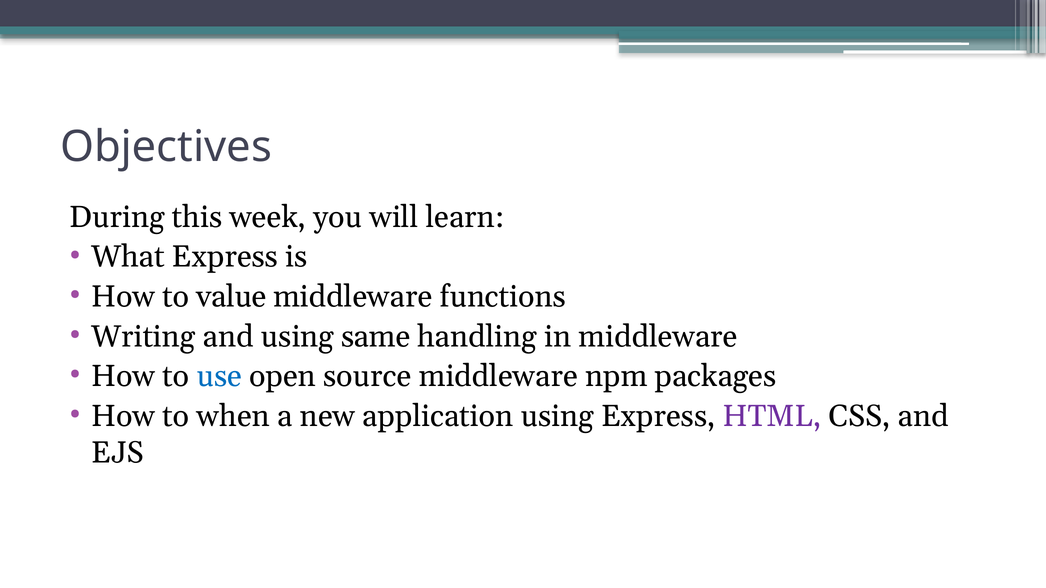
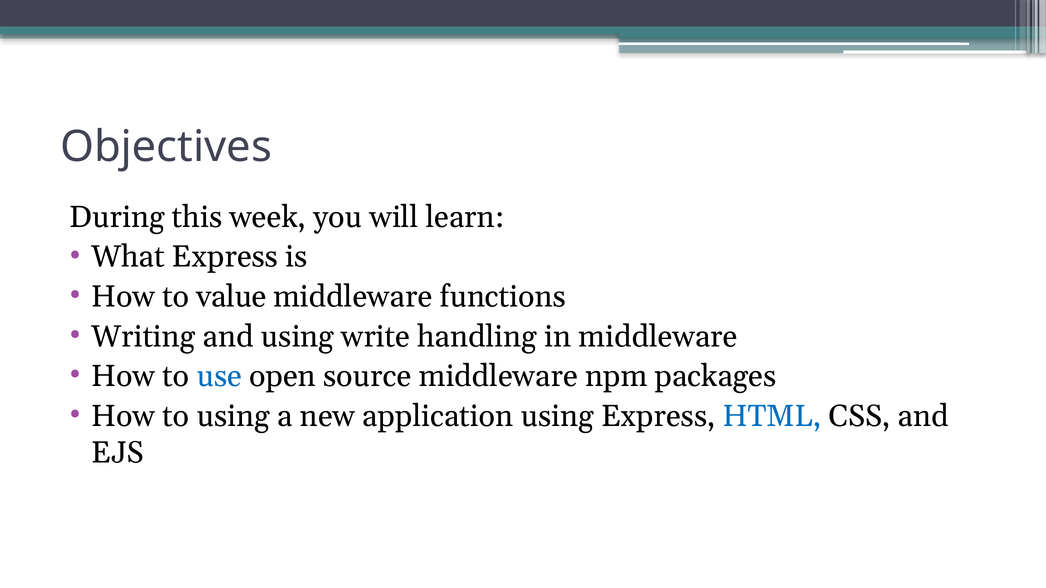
same: same -> write (376, 337)
to when: when -> using (233, 416)
HTML colour: purple -> blue (772, 416)
